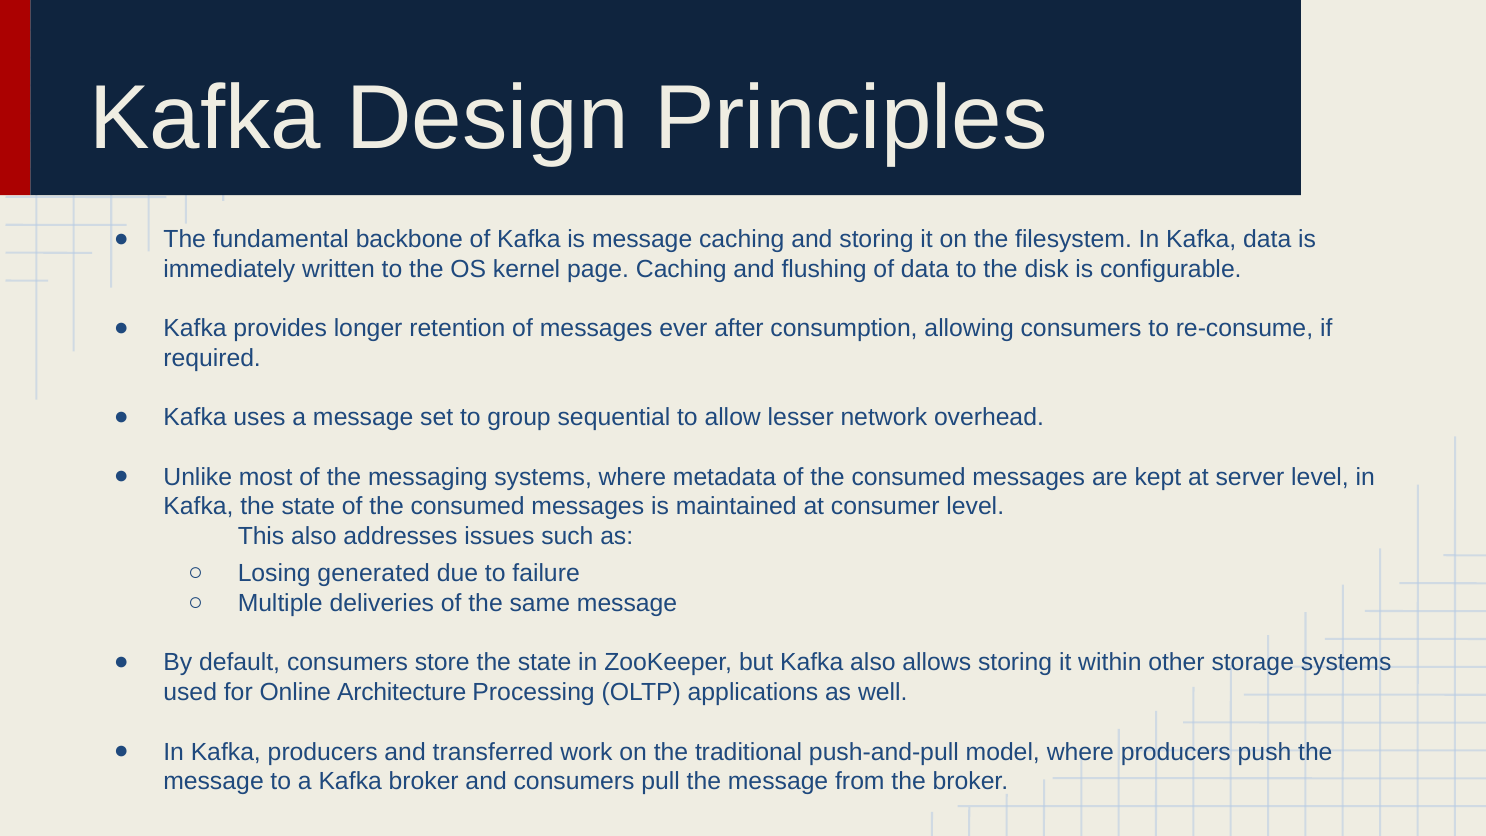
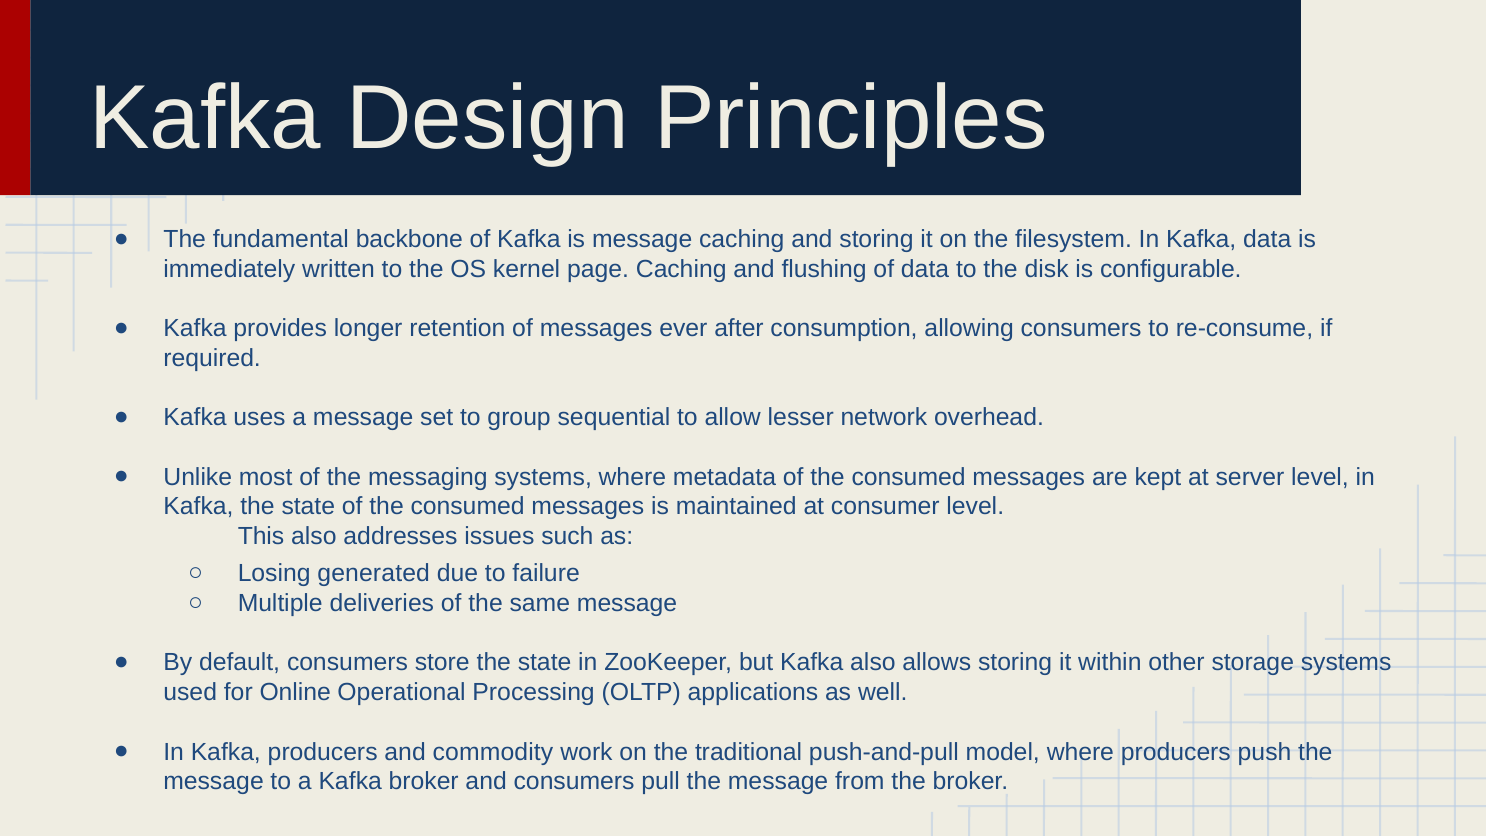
Architecture: Architecture -> Operational (402, 692)
transferred: transferred -> commodity (493, 752)
